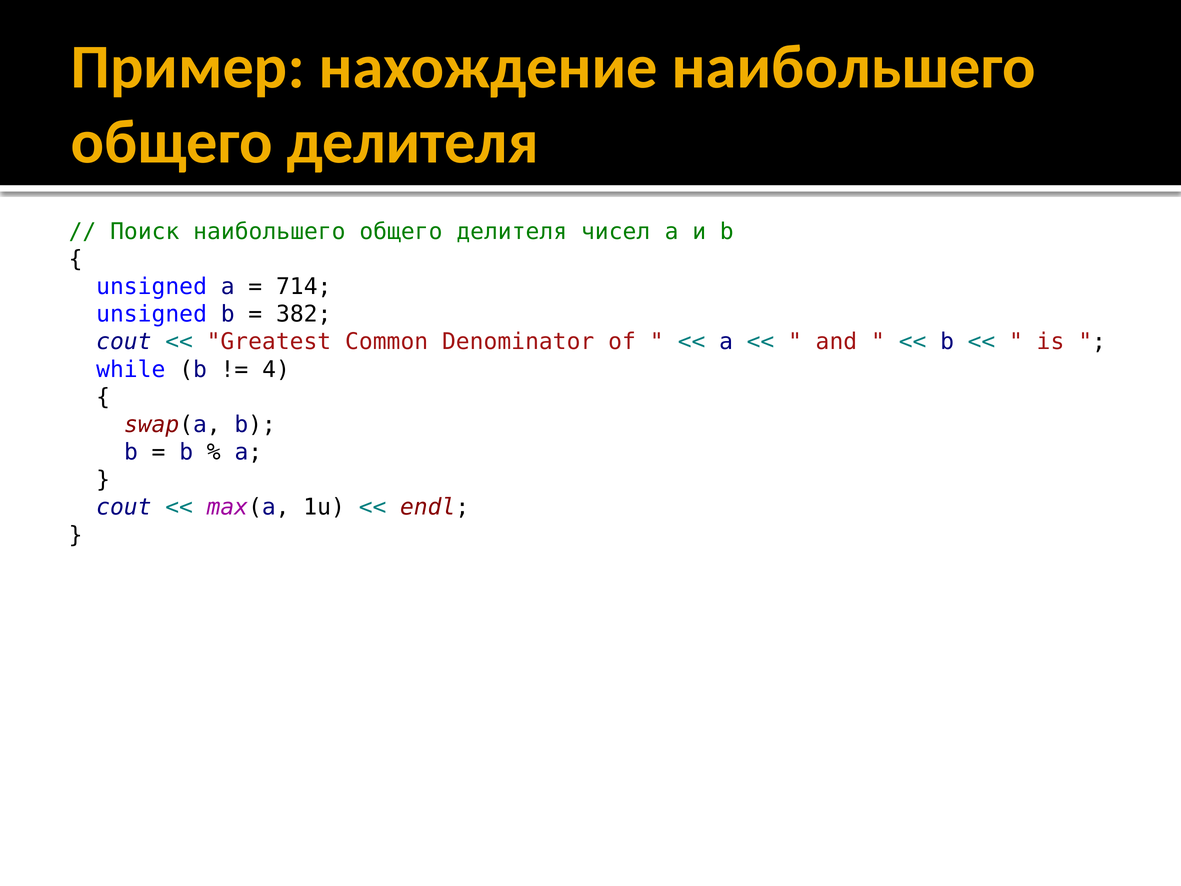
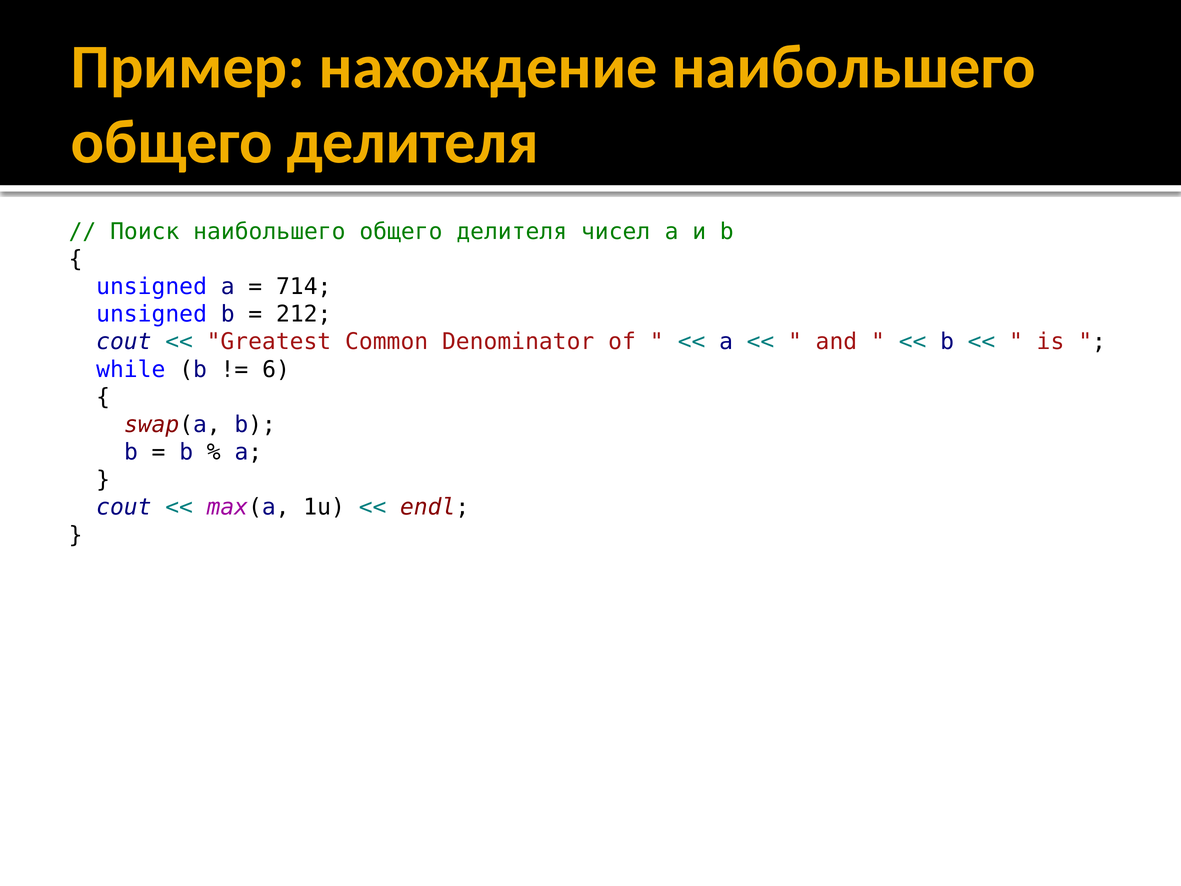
382: 382 -> 212 (304, 314)
4: 4 -> 6 (276, 369)
